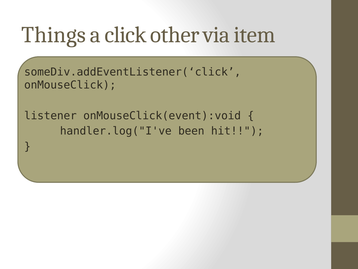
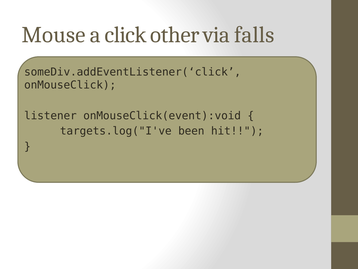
Things: Things -> Mouse (54, 35)
item: item -> falls (254, 35)
handler.log("I've: handler.log("I've -> targets.log("I've (116, 131)
